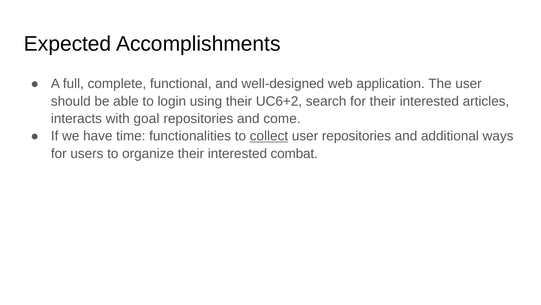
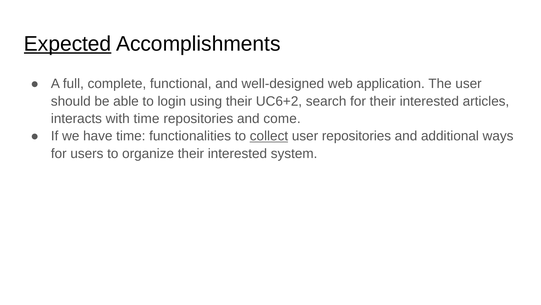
Expected underline: none -> present (68, 44)
with goal: goal -> time (146, 118)
combat: combat -> system (294, 153)
